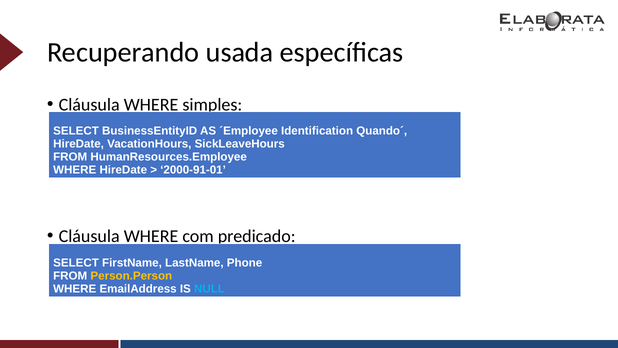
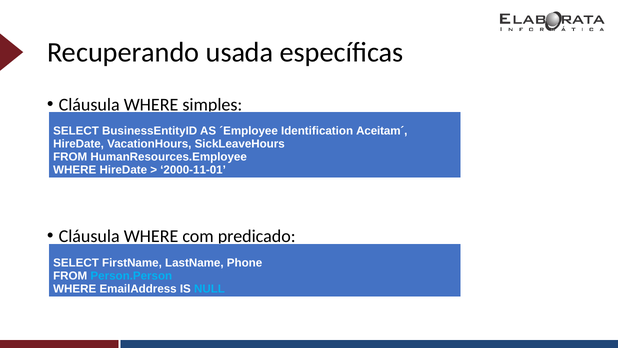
Quando´: Quando´ -> Aceitam´ (382, 131)
2000-91-01: 2000-91-01 -> 2000-11-01 (193, 170)
Person.Person colour: yellow -> light blue (131, 276)
